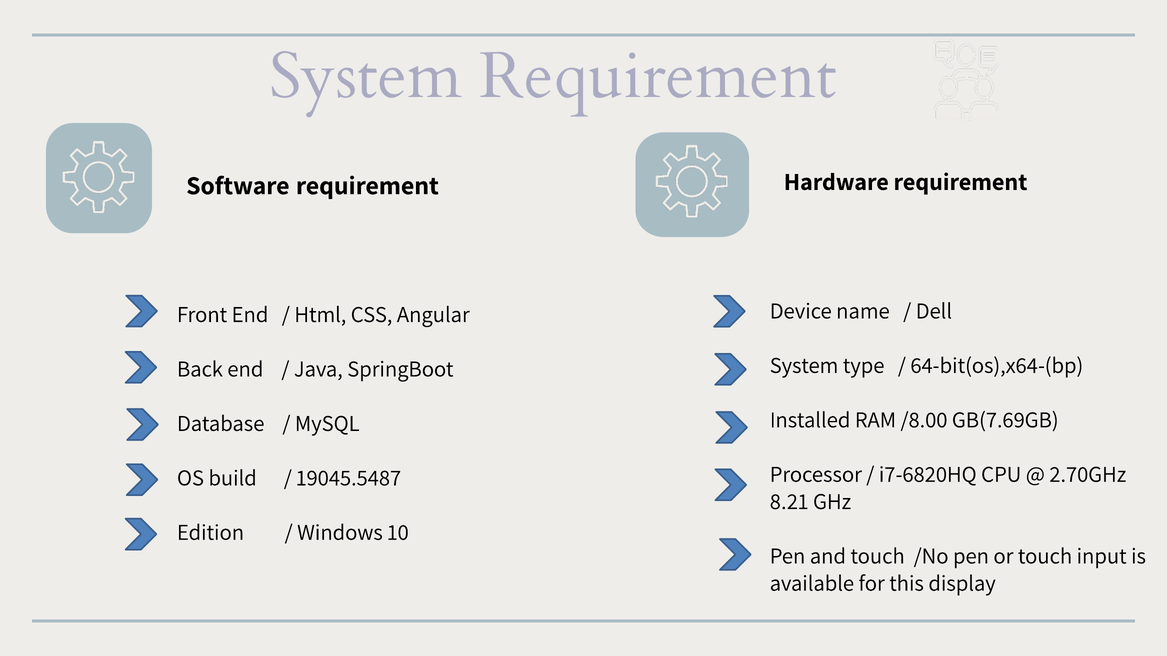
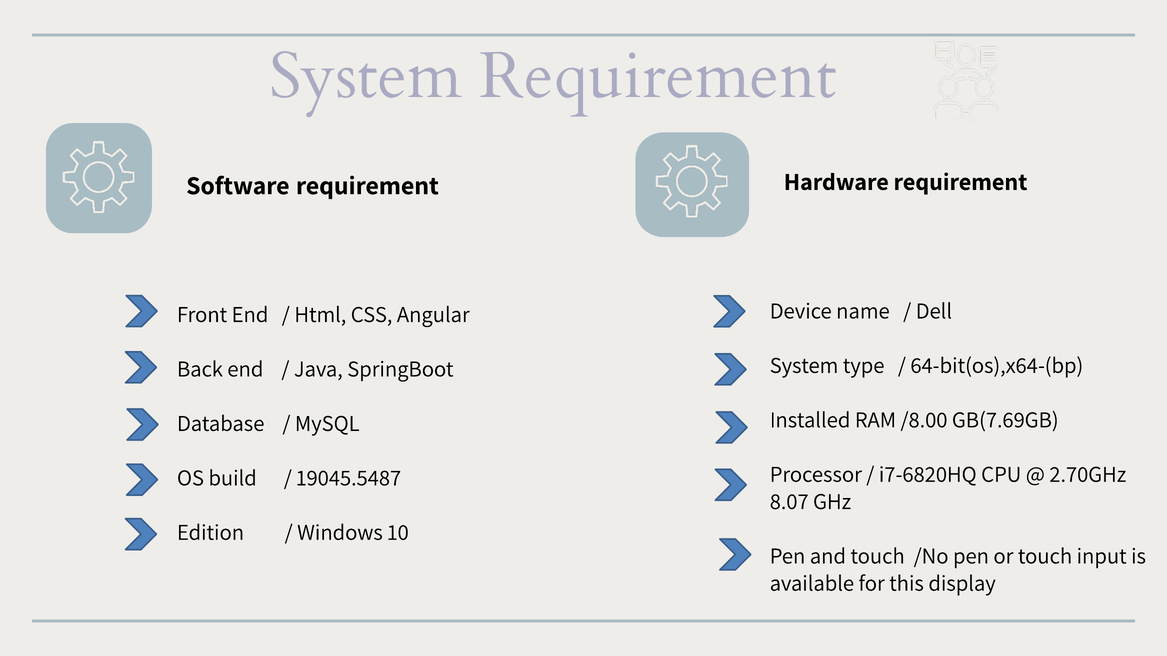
8.21: 8.21 -> 8.07 (789, 502)
